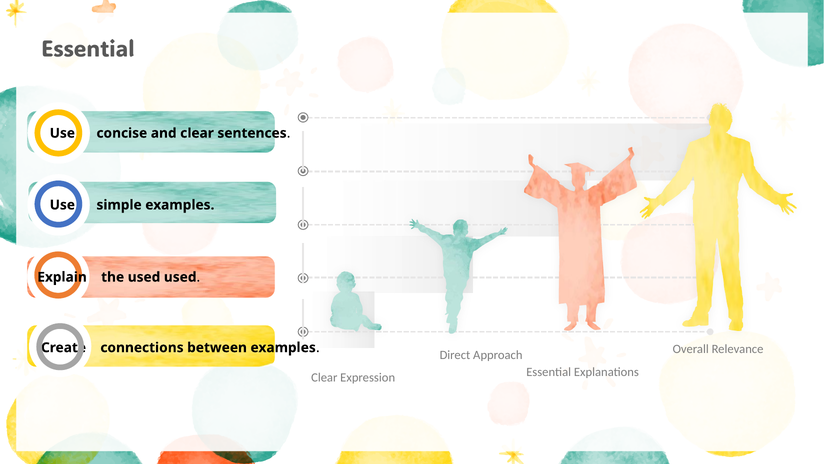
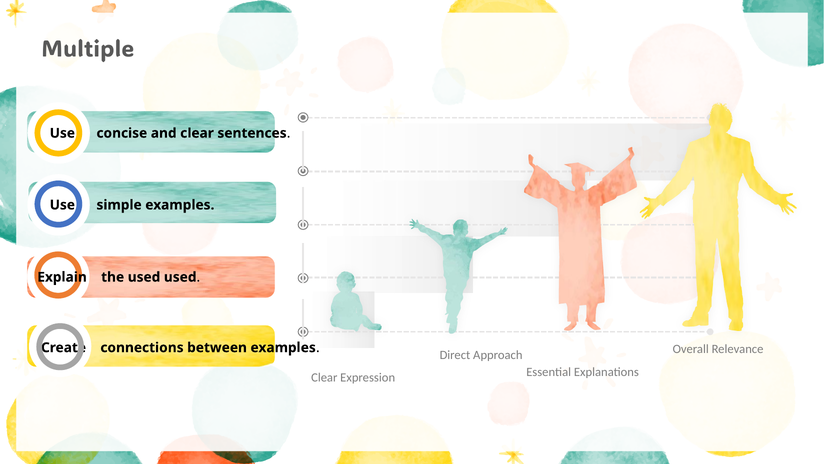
Essential: Essential -> Multiple (88, 49)
